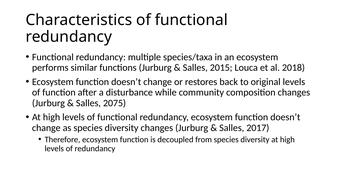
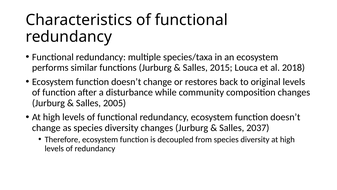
2075: 2075 -> 2005 (115, 103)
2017: 2017 -> 2037 (258, 128)
